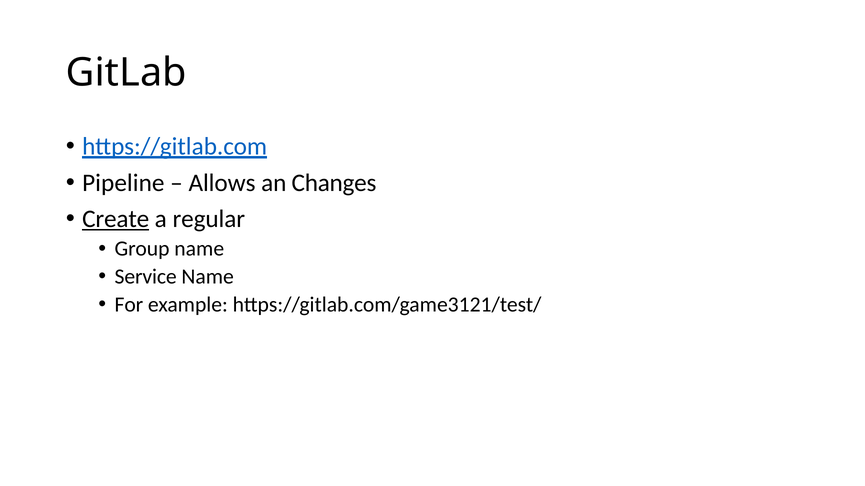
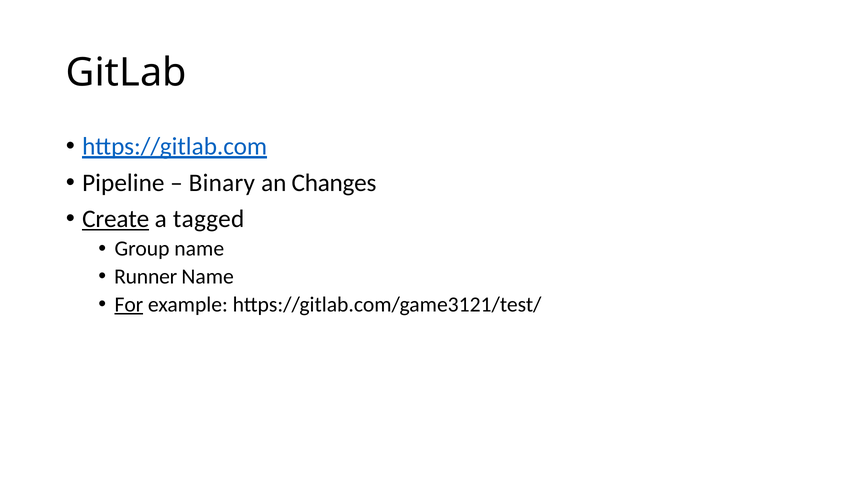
Allows: Allows -> Binary (222, 183)
regular: regular -> tagged (209, 219)
Service: Service -> Runner (146, 277)
For underline: none -> present (129, 305)
